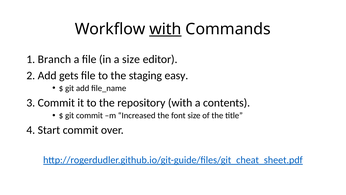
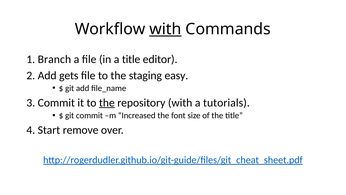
a size: size -> title (131, 59)
the underline: none -> present (107, 103)
contents: contents -> tutorials (226, 103)
Start commit: commit -> remove (81, 130)
